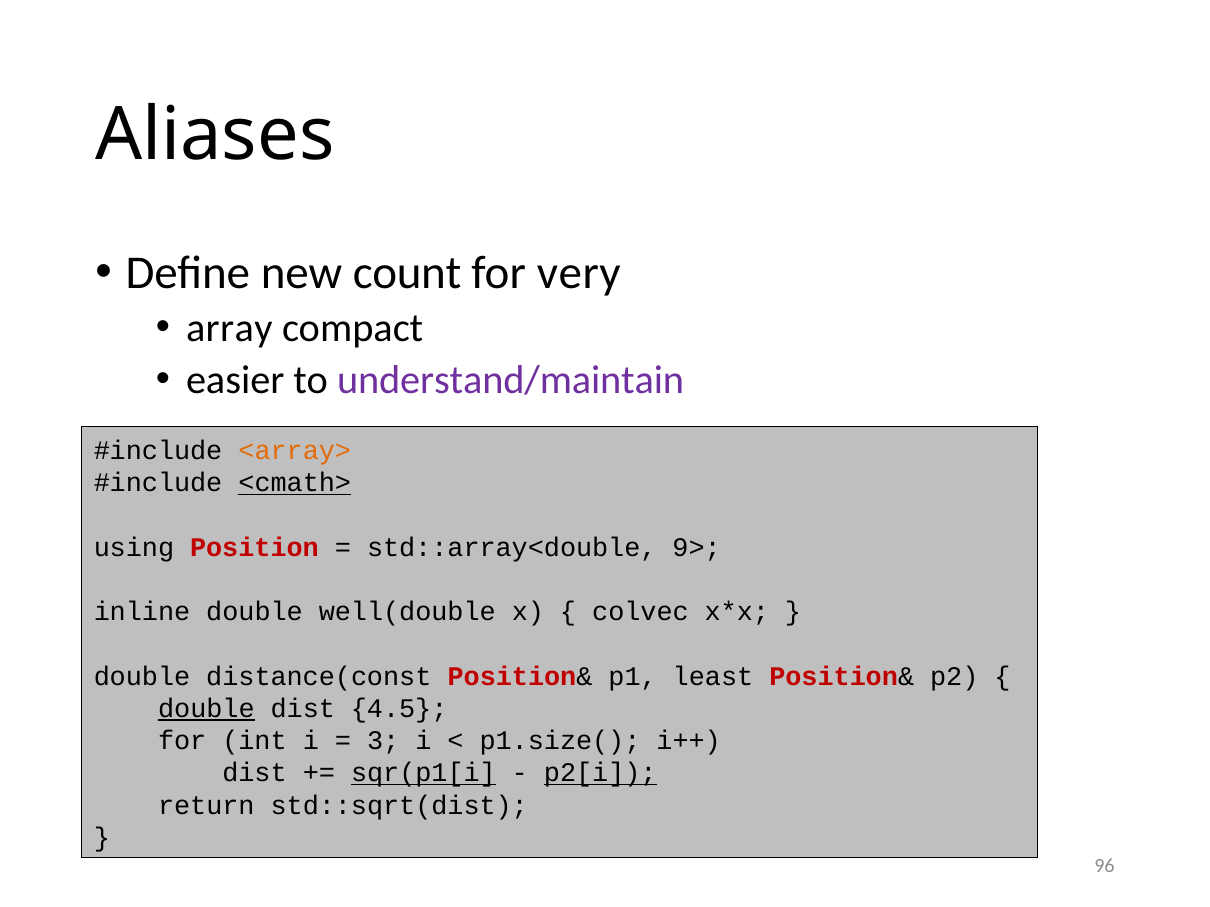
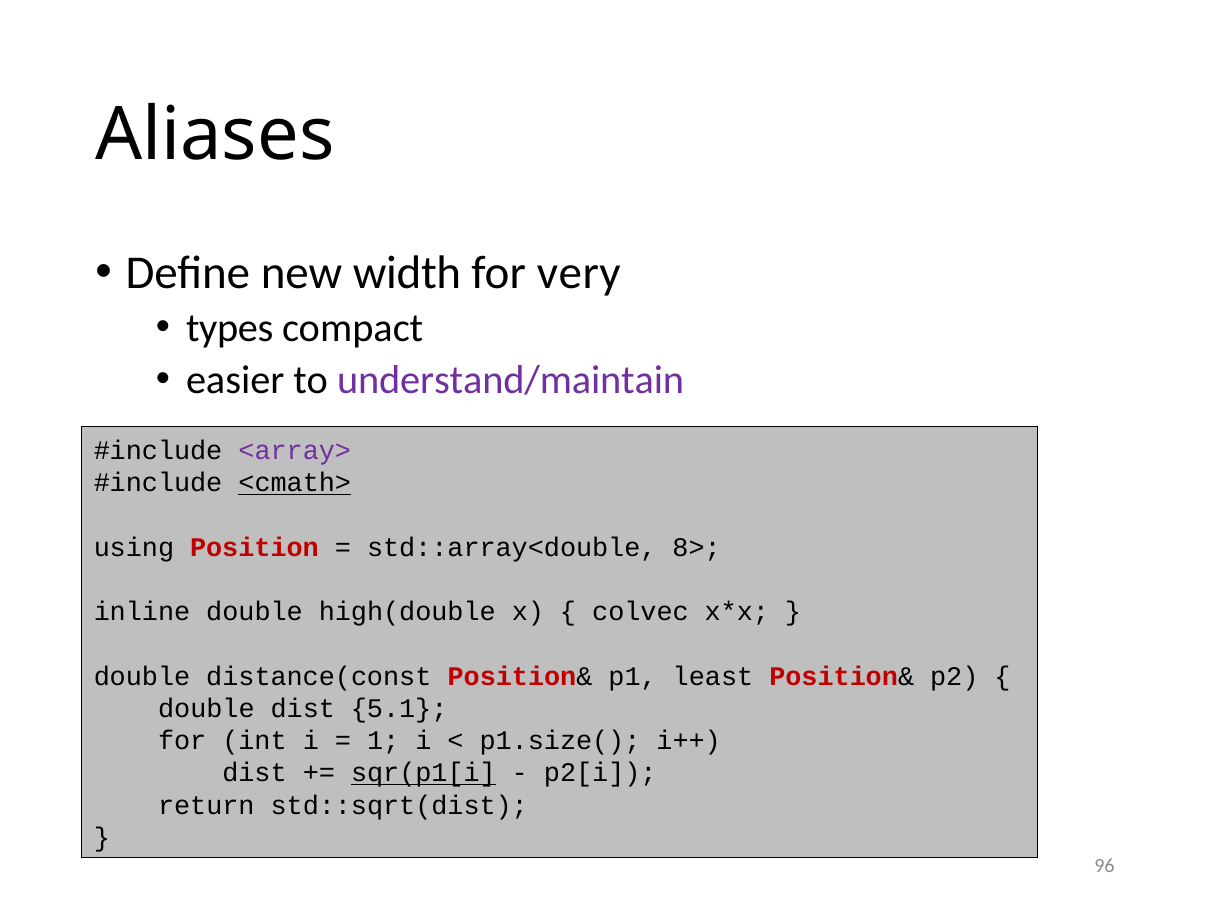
count: count -> width (407, 273)
array: array -> types (230, 328)
<array> colour: orange -> purple (295, 451)
9>: 9> -> 8> (697, 548)
well(double: well(double -> high(double (407, 612)
double underline: present -> none (206, 709)
4.5: 4.5 -> 5.1 (399, 709)
3: 3 -> 1 (383, 741)
p2[i underline: present -> none (600, 773)
